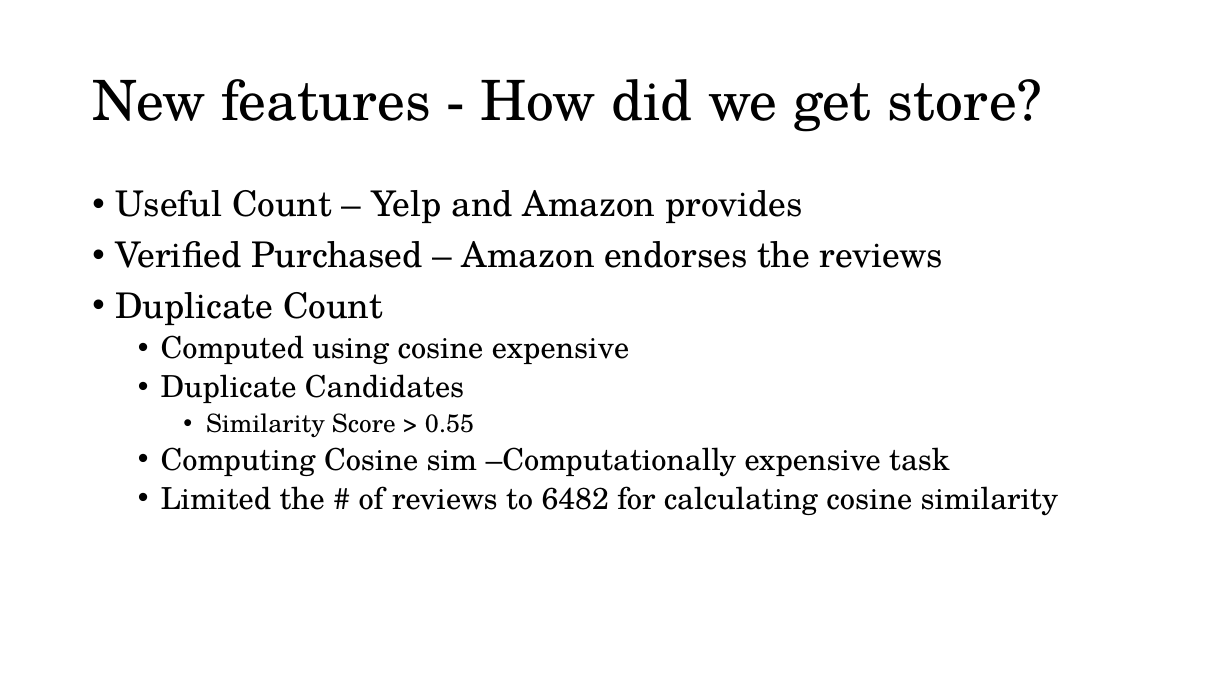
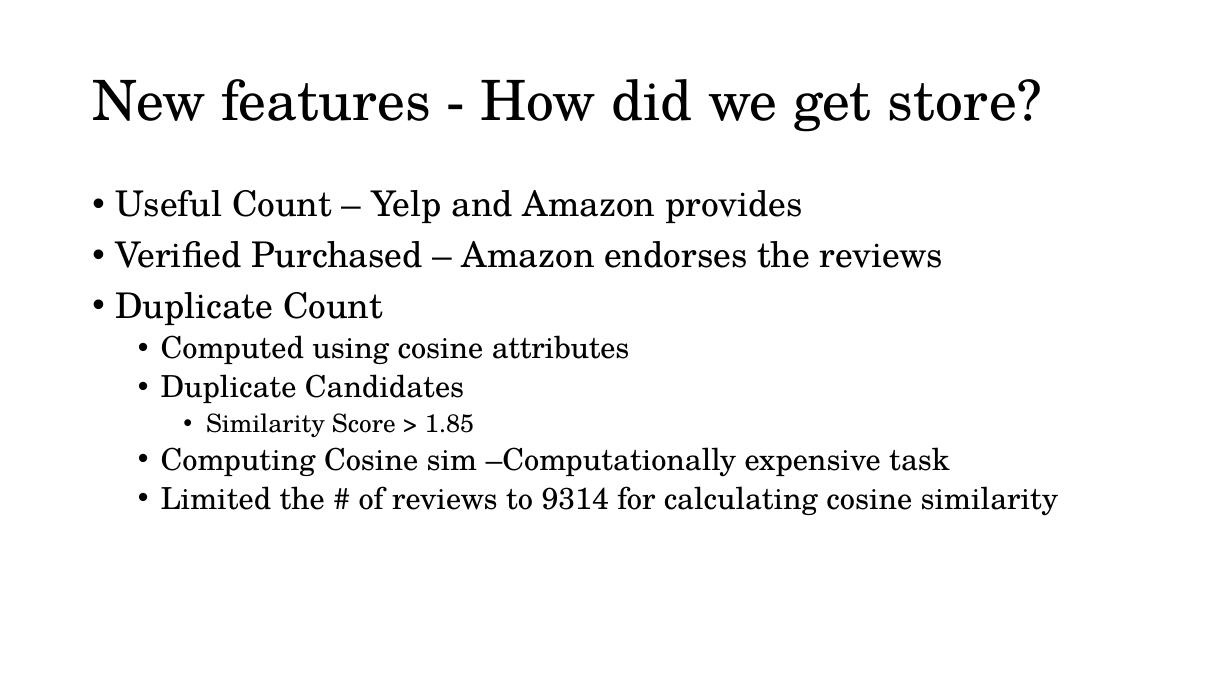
cosine expensive: expensive -> attributes (561, 348)
0.55: 0.55 -> 1.85 (450, 424)
6482: 6482 -> 9314 (575, 499)
